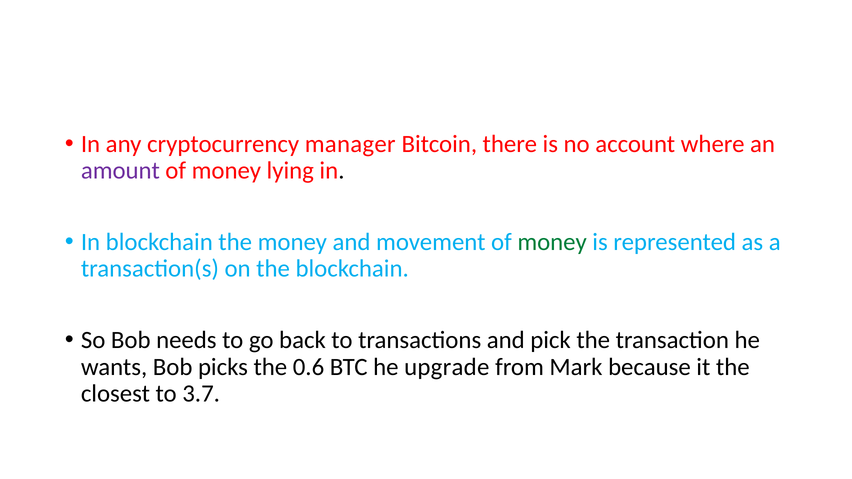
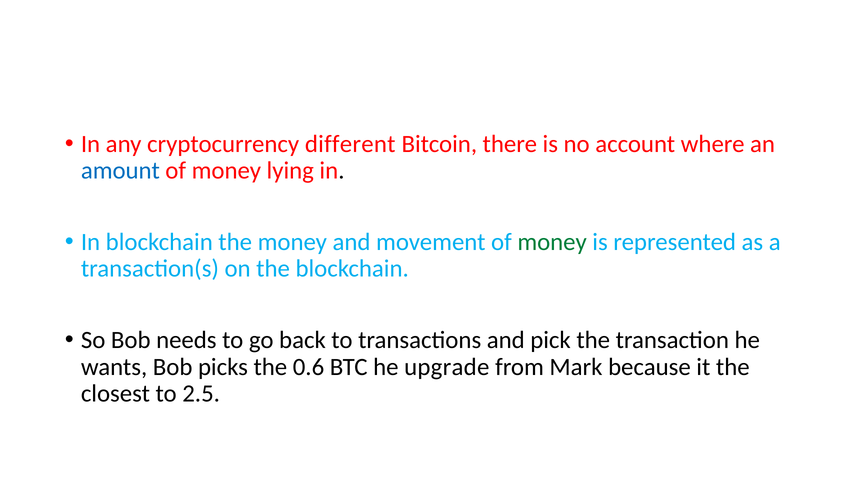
manager: manager -> different (350, 144)
amount colour: purple -> blue (120, 171)
3.7: 3.7 -> 2.5 (201, 394)
